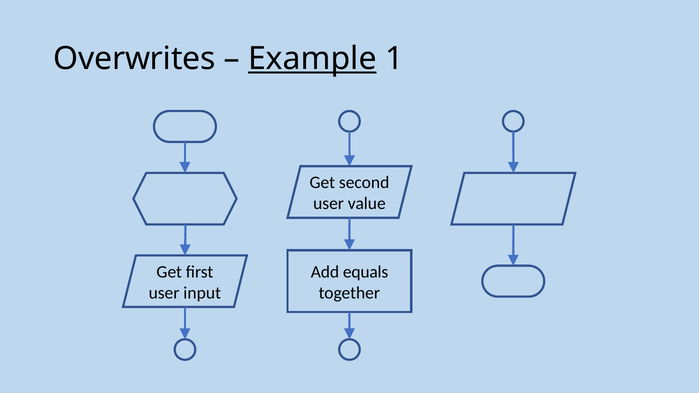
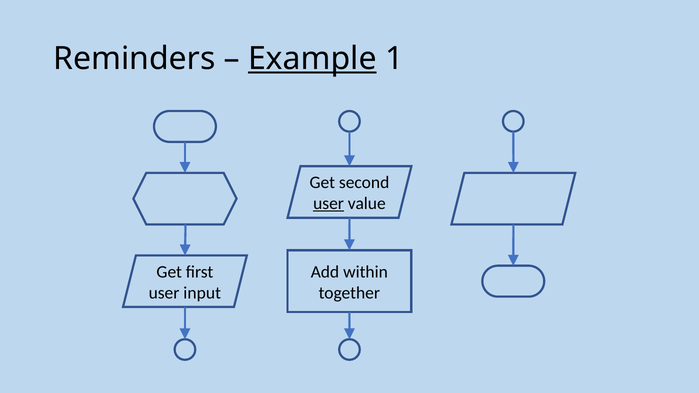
Overwrites: Overwrites -> Reminders (134, 59)
user underline: none -> present (329, 204)
equals: equals -> within (365, 272)
